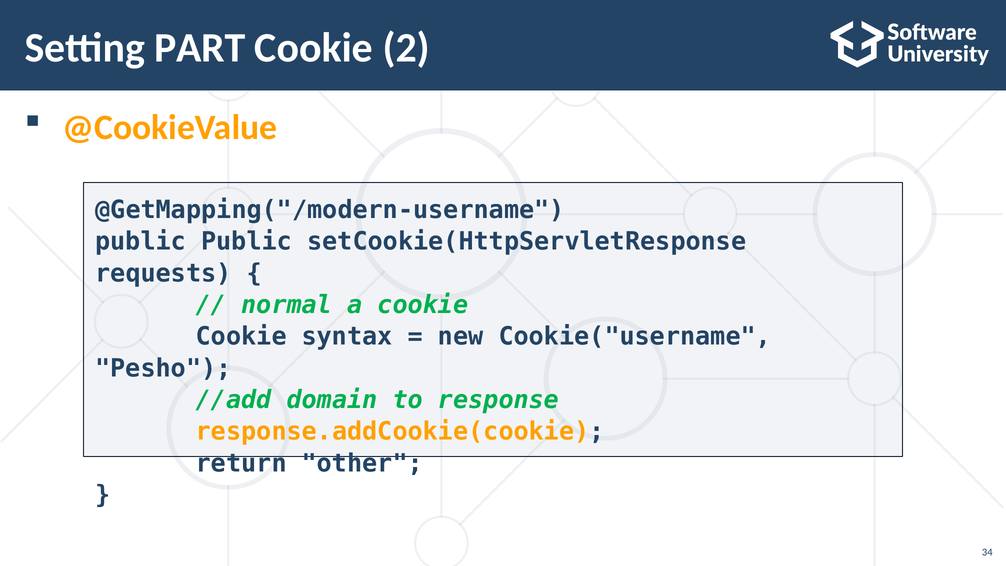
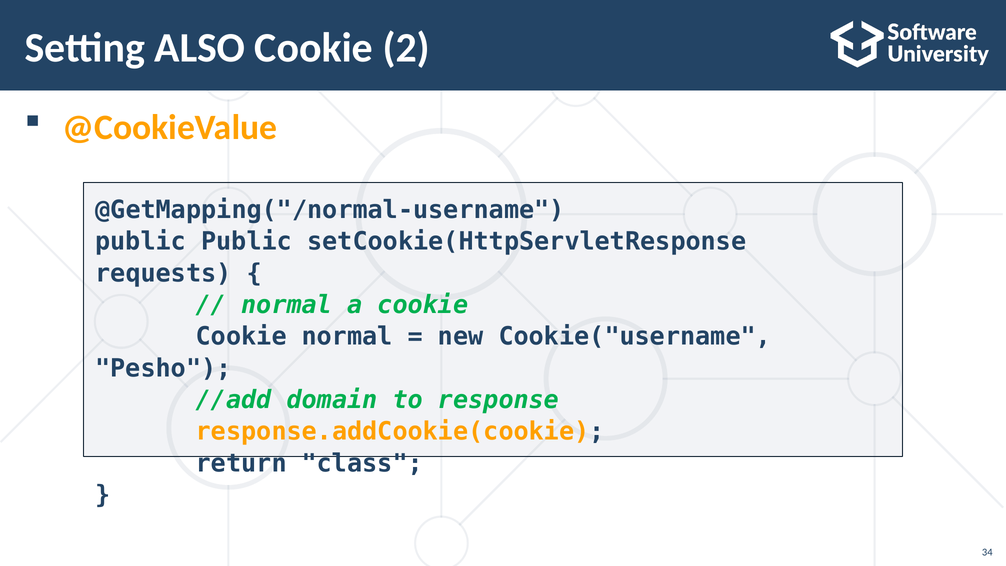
PART: PART -> ALSO (200, 48)
@GetMapping("/modern-username: @GetMapping("/modern-username -> @GetMapping("/normal-username (330, 210)
Cookie syntax: syntax -> normal (347, 337)
other: other -> class (362, 463)
